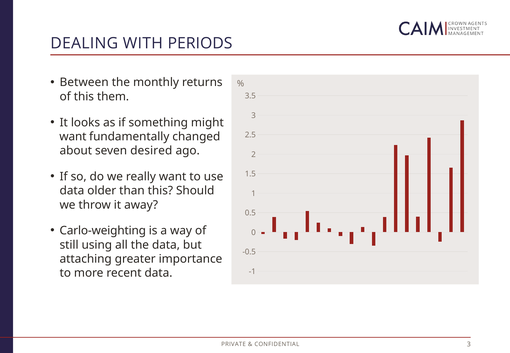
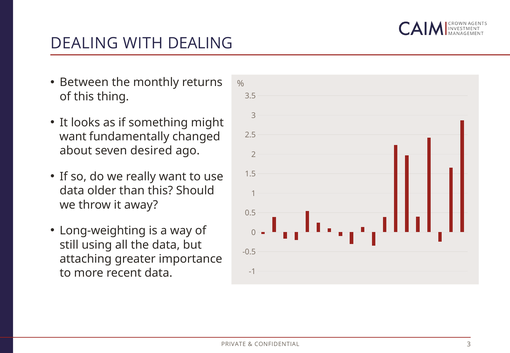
WITH PERIODS: PERIODS -> DEALING (200, 43)
them: them -> thing (113, 97)
Carlo-weighting: Carlo-weighting -> Long-weighting (103, 231)
